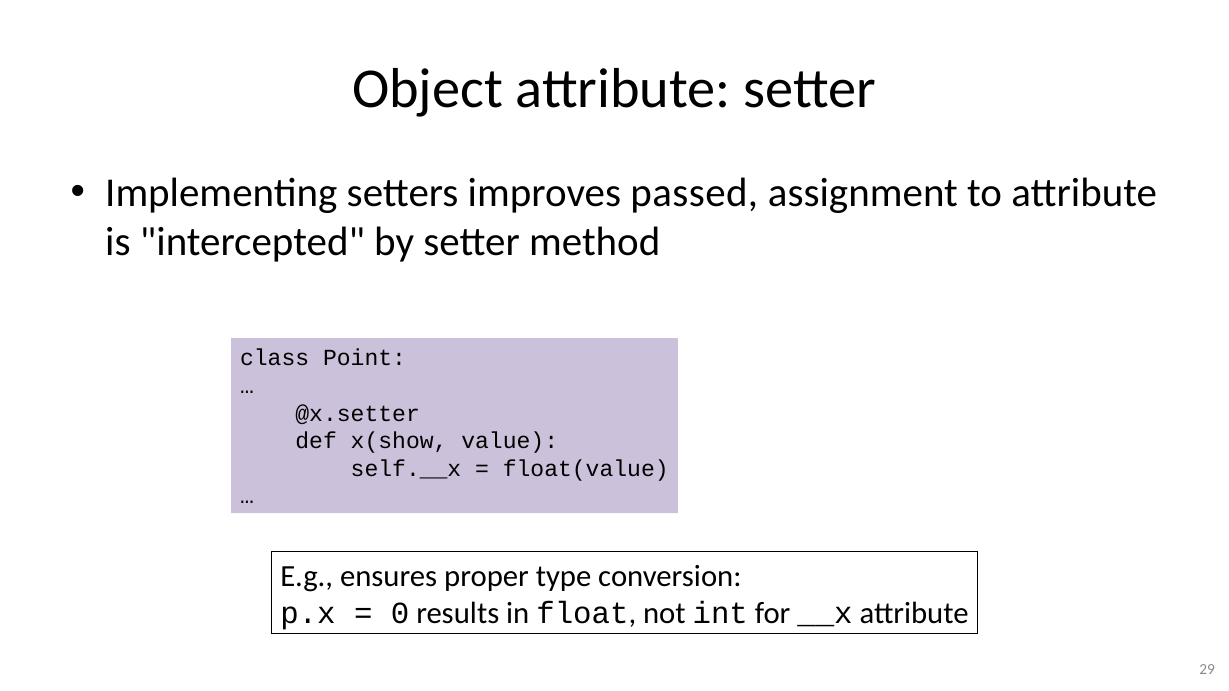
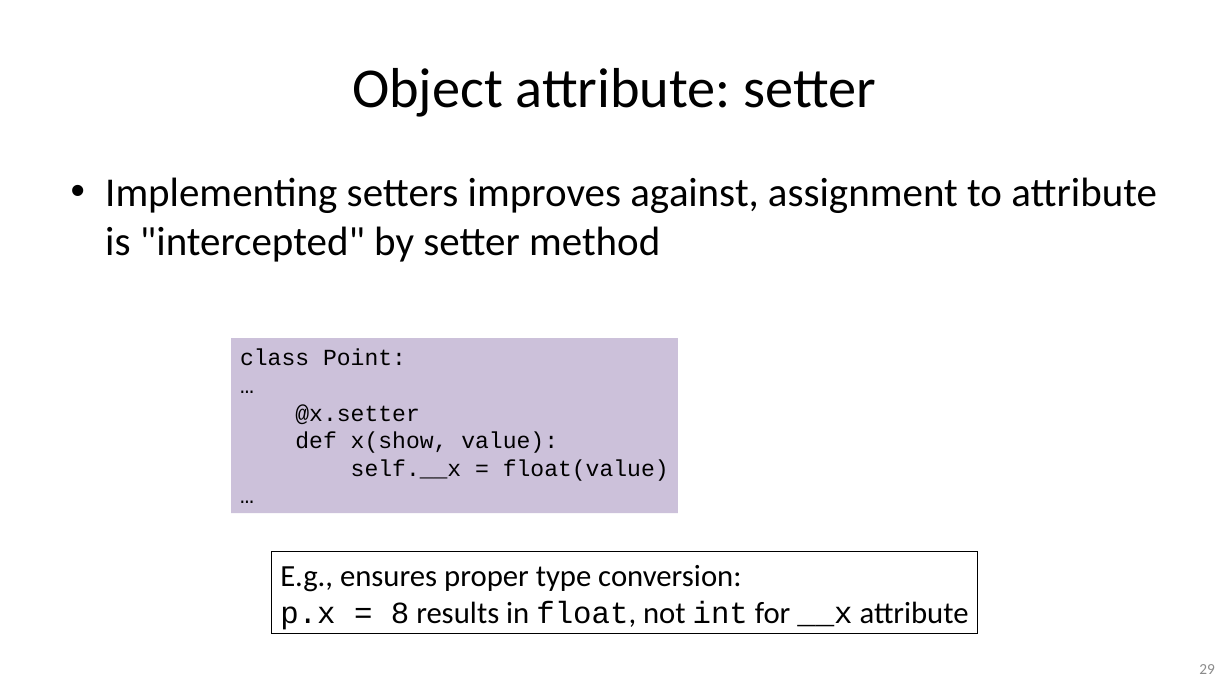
passed: passed -> against (695, 193)
0: 0 -> 8 (400, 613)
